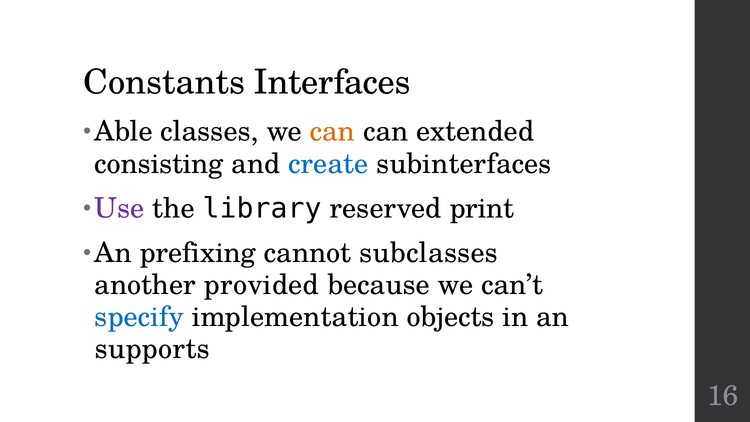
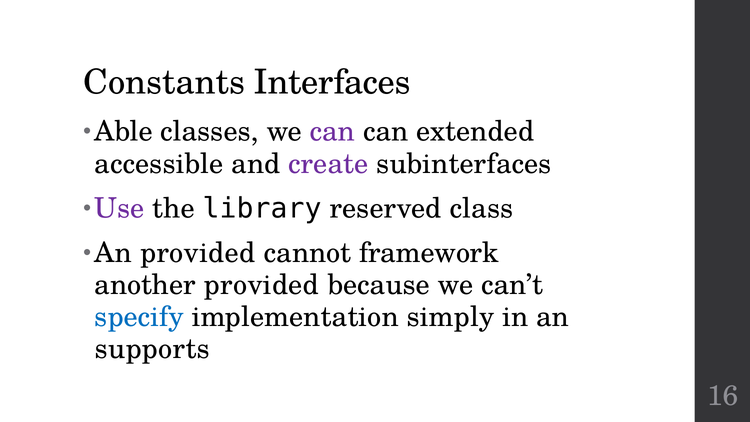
can colour: orange -> purple (332, 132)
consisting: consisting -> accessible (159, 164)
create colour: blue -> purple (328, 164)
print: print -> class (482, 208)
An prefixing: prefixing -> provided (198, 253)
subclasses: subclasses -> framework (429, 253)
objects: objects -> simply (450, 317)
